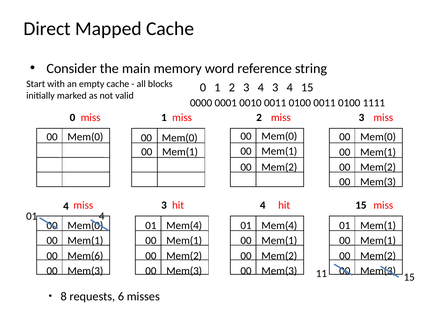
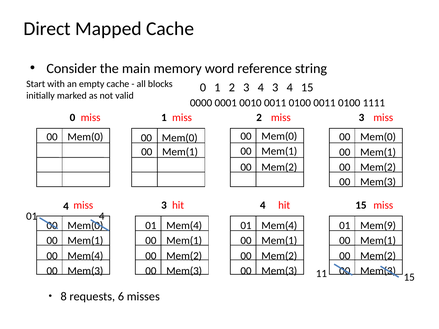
01 Mem(1: Mem(1 -> Mem(9 (378, 226)
00 Mem(6: Mem(6 -> Mem(4 (85, 256)
